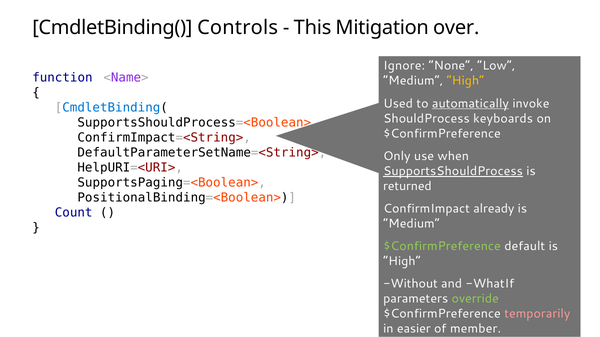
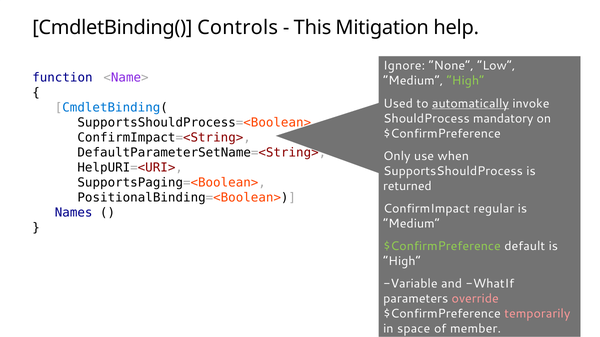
over: over -> help (456, 28)
High colour: yellow -> light green (465, 81)
keyboards: keyboards -> mandatory (503, 119)
SupportsShouldProcess underline: present -> none (453, 171)
already: already -> regular (494, 209)
Count: Count -> Names (74, 213)
Without: Without -> Variable (410, 284)
override colour: light green -> pink (475, 299)
easier: easier -> space (414, 329)
